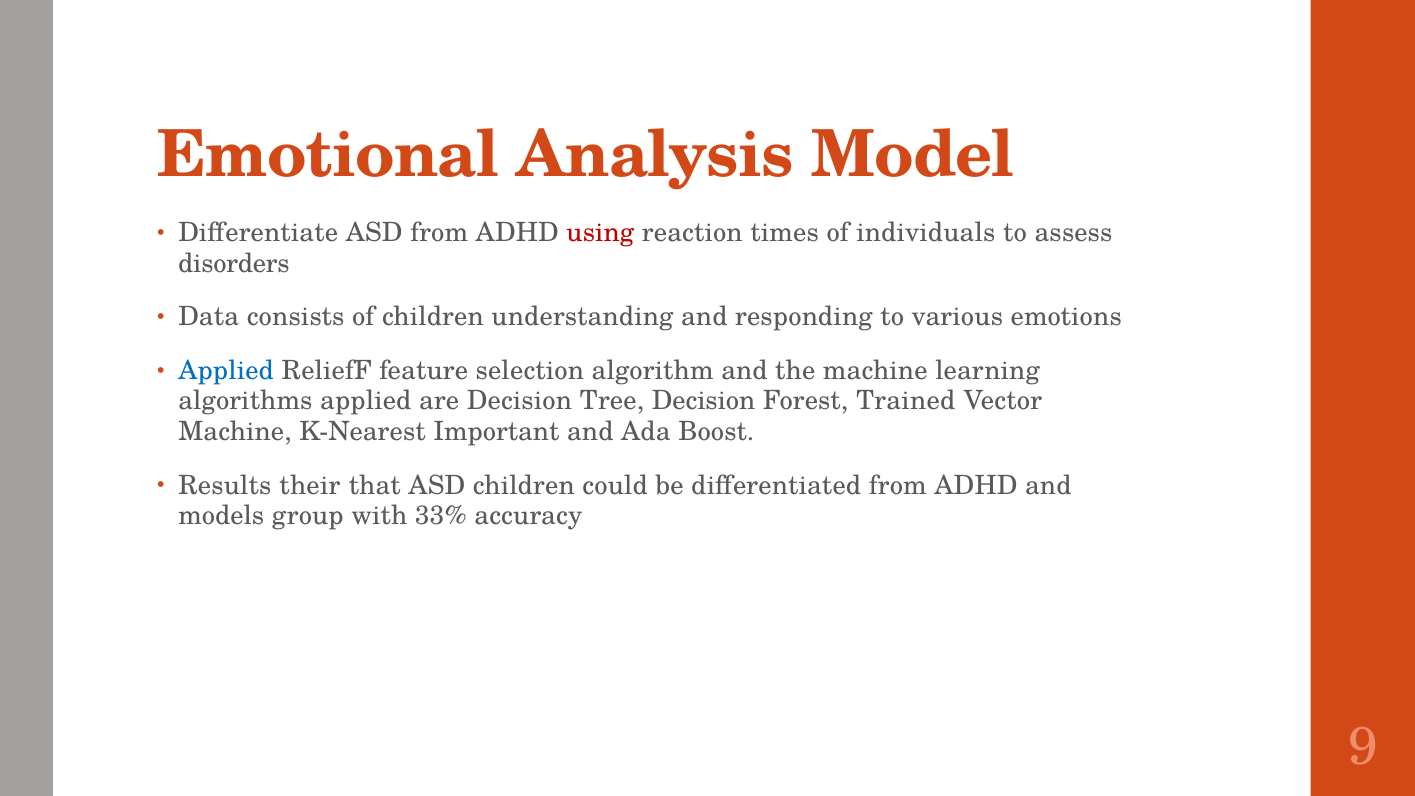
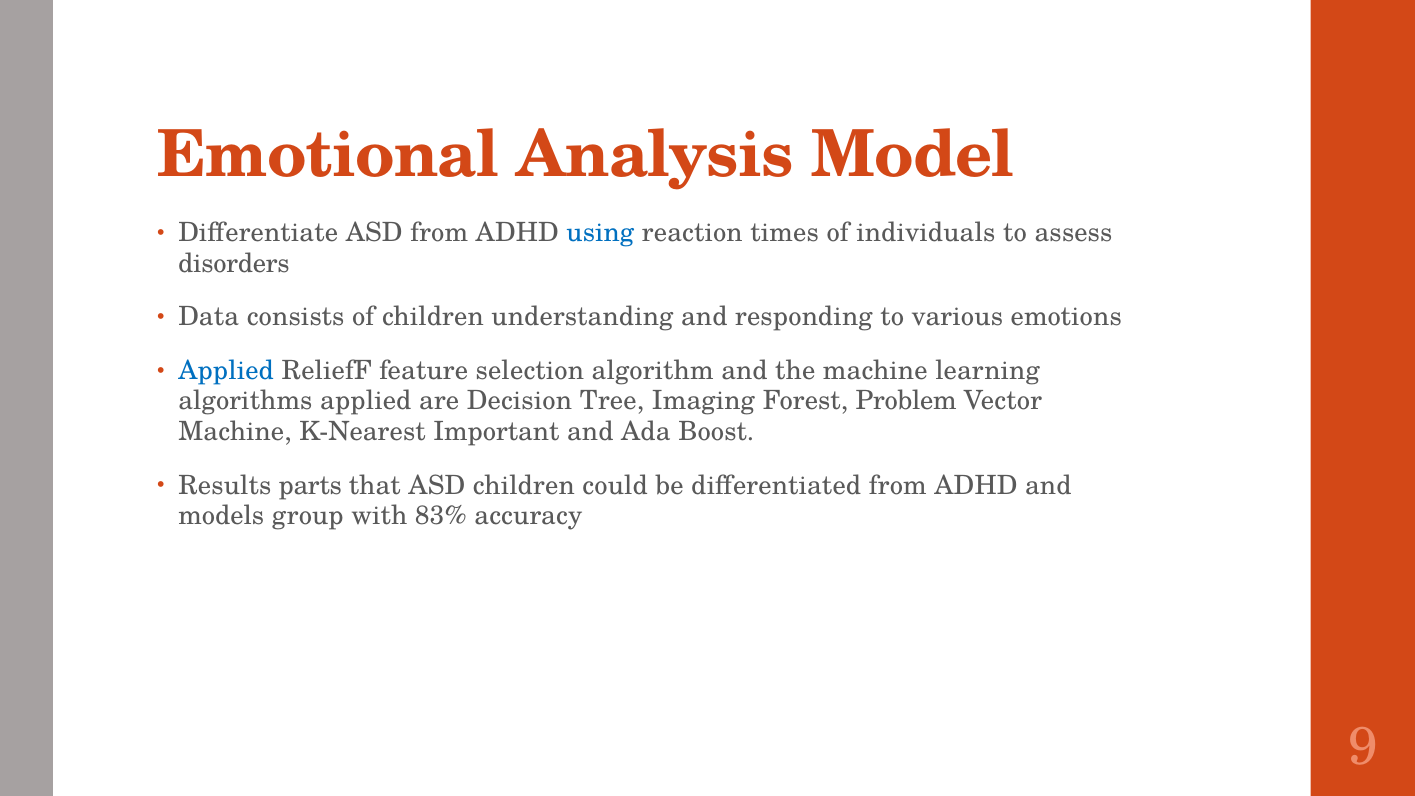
using colour: red -> blue (600, 233)
Tree Decision: Decision -> Imaging (703, 401)
Trained: Trained -> Problem (906, 401)
their: their -> parts (310, 485)
33%: 33% -> 83% (441, 516)
